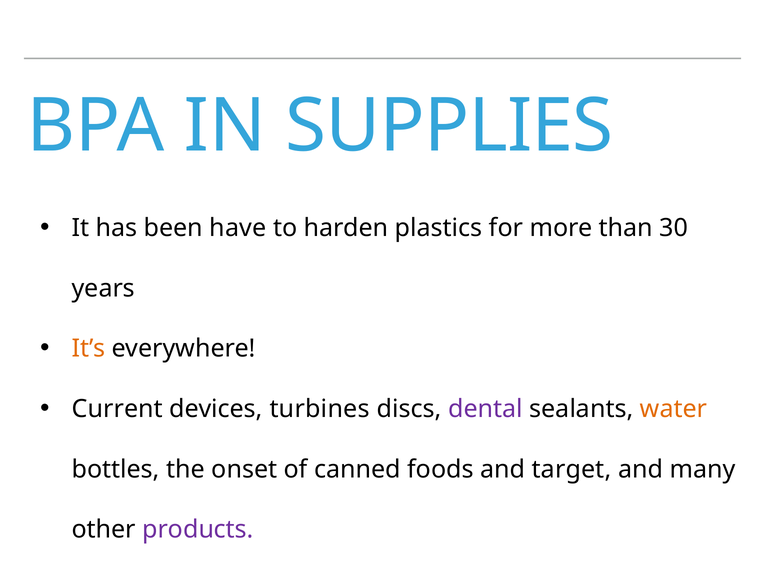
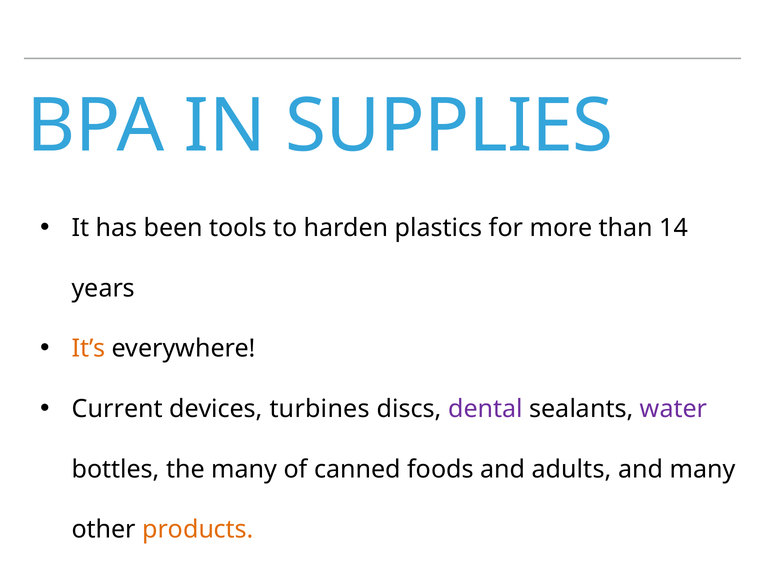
have: have -> tools (238, 228)
30: 30 -> 14 (674, 228)
water colour: orange -> purple (674, 409)
the onset: onset -> many (244, 469)
target: target -> adults (572, 469)
products colour: purple -> orange (198, 529)
